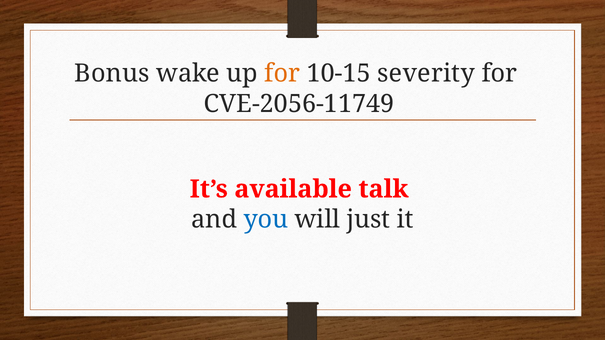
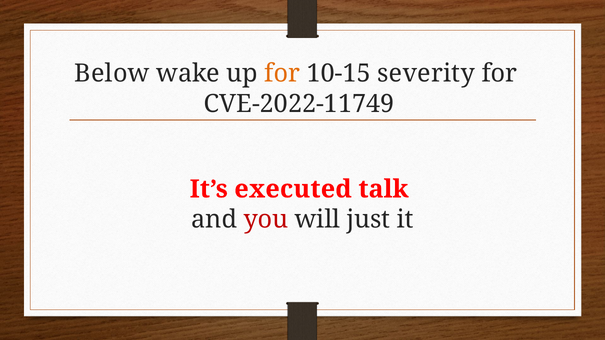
Bonus: Bonus -> Below (112, 74)
CVE-2056-11749: CVE-2056-11749 -> CVE-2022-11749 (299, 104)
available: available -> executed (293, 189)
you colour: blue -> red (266, 220)
